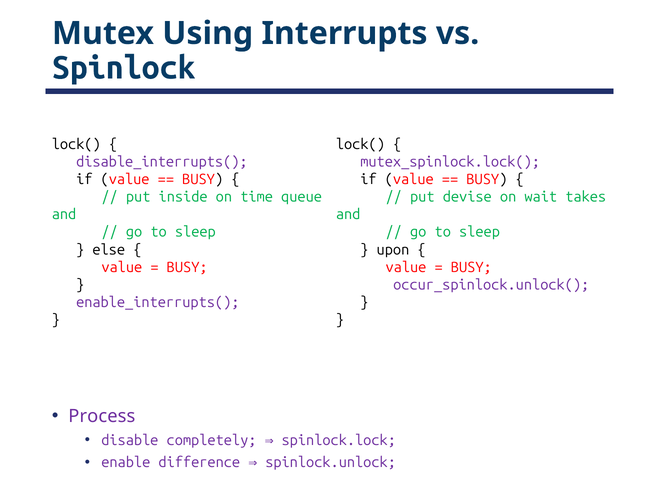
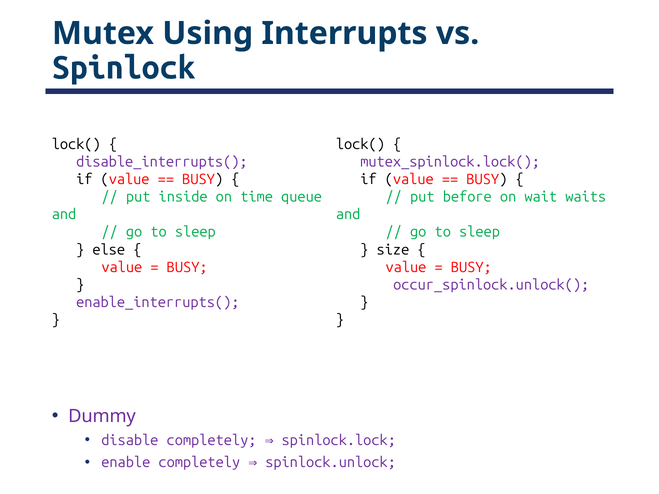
devise: devise -> before (467, 197)
takes: takes -> waits (586, 197)
upon: upon -> size (393, 250)
Process: Process -> Dummy (102, 417)
enable difference: difference -> completely (199, 463)
